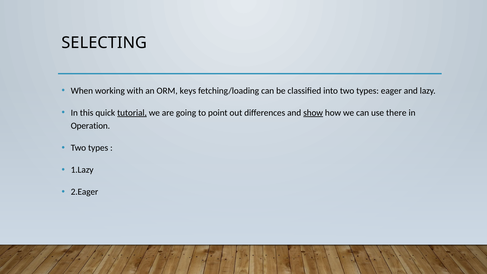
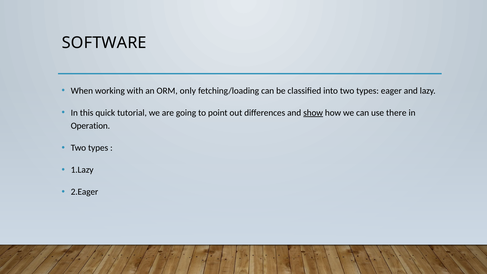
SELECTING: SELECTING -> SOFTWARE (104, 43)
keys: keys -> only (188, 91)
tutorial underline: present -> none (132, 113)
